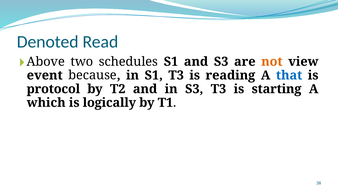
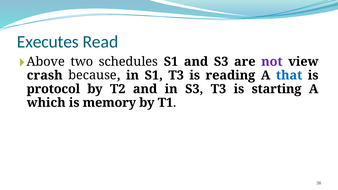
Denoted: Denoted -> Executes (48, 42)
not colour: orange -> purple (272, 62)
event: event -> crash (45, 75)
logically: logically -> memory (109, 103)
